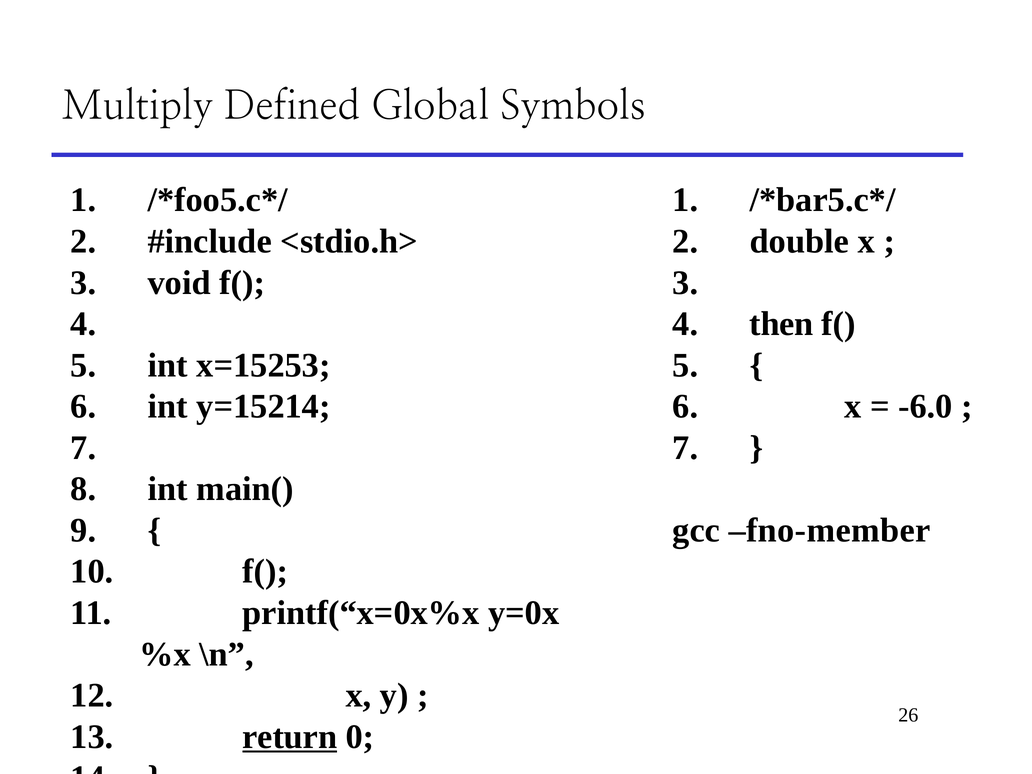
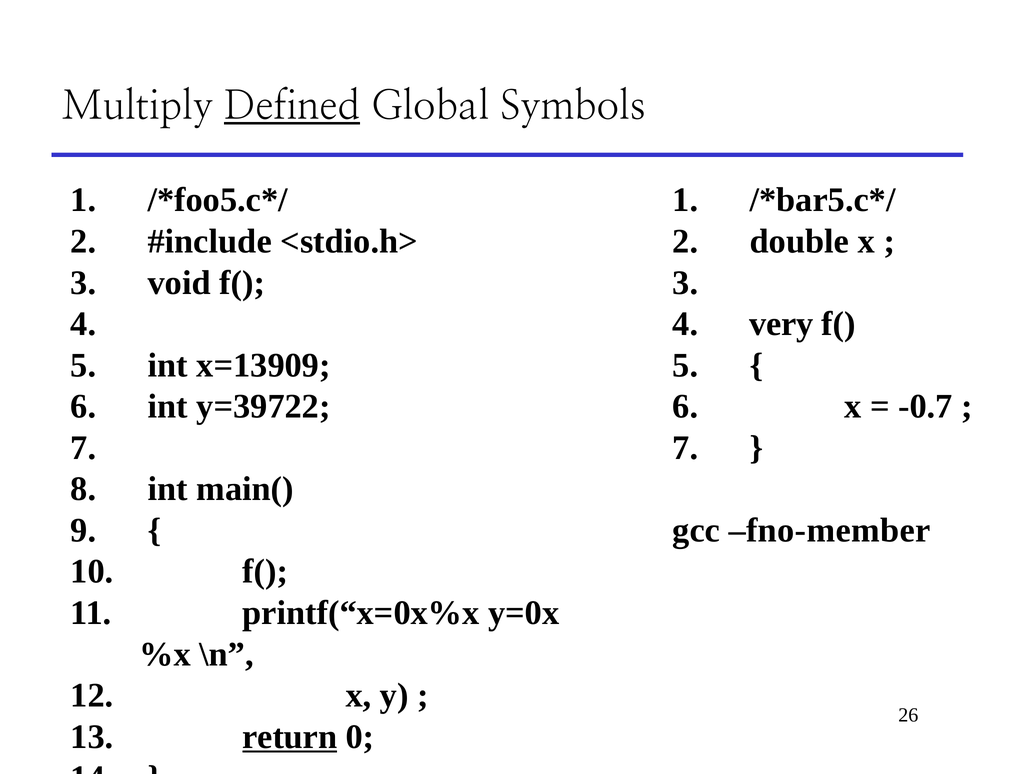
Defined underline: none -> present (292, 106)
then: then -> very (781, 324)
x=15253: x=15253 -> x=13909 (263, 365)
y=15214: y=15214 -> y=39722 (263, 407)
-6.0: -6.0 -> -0.7 (925, 407)
